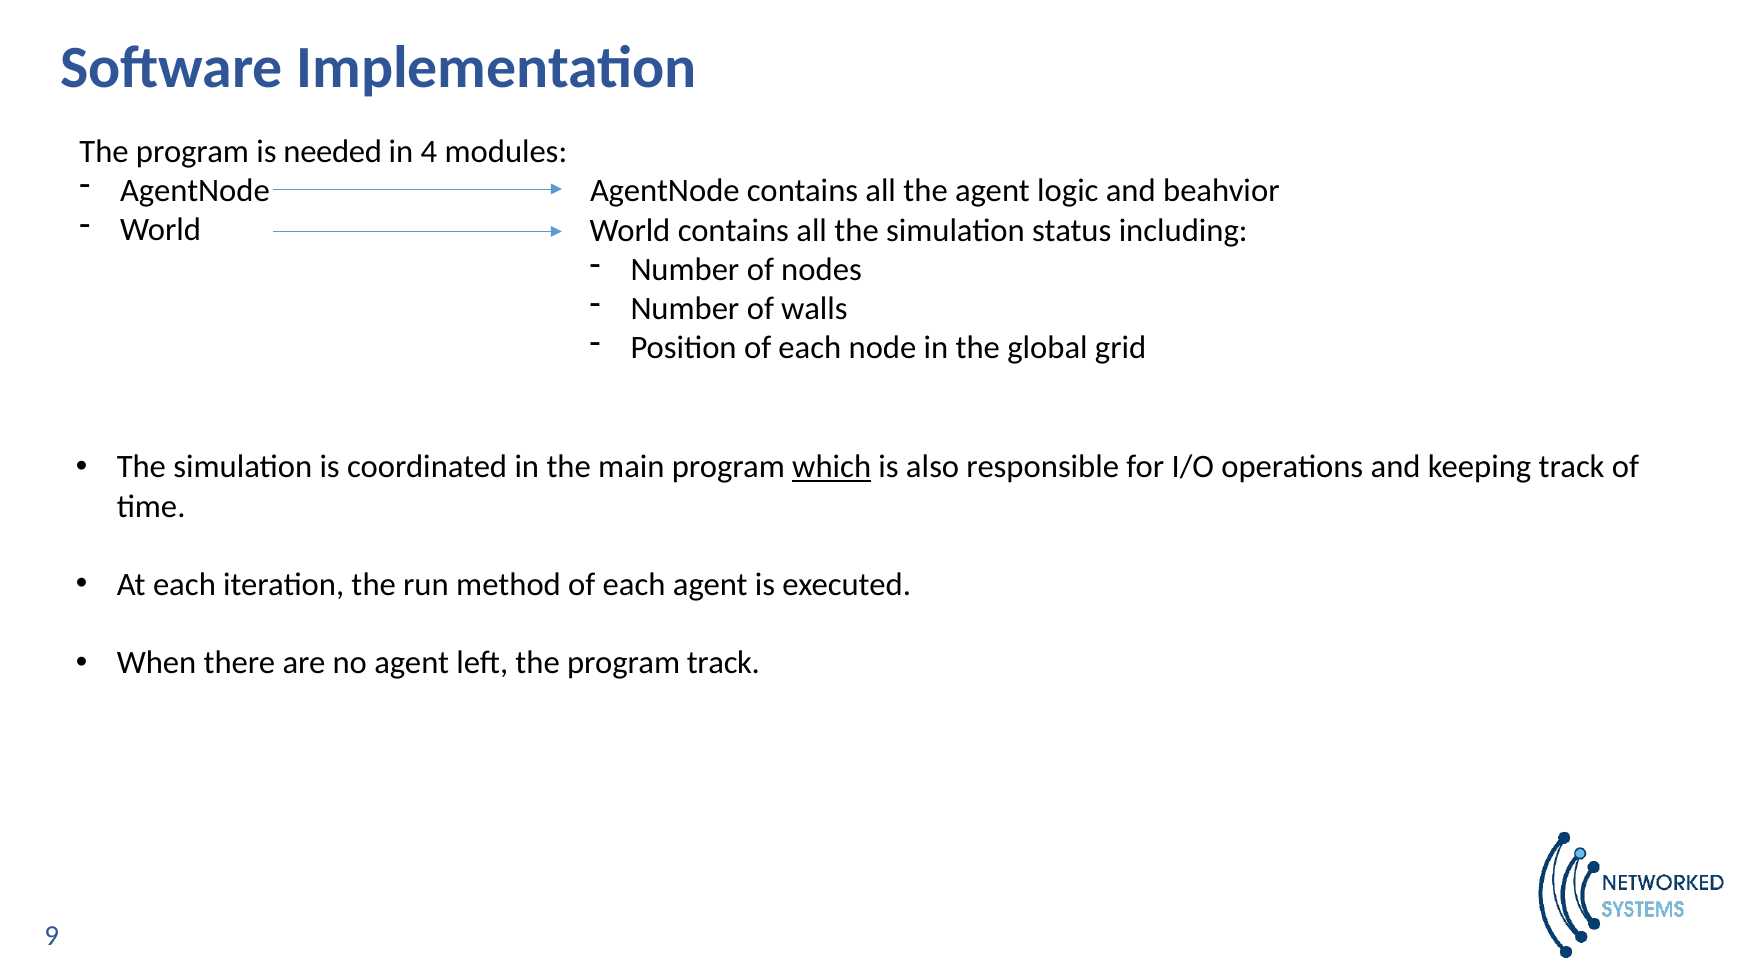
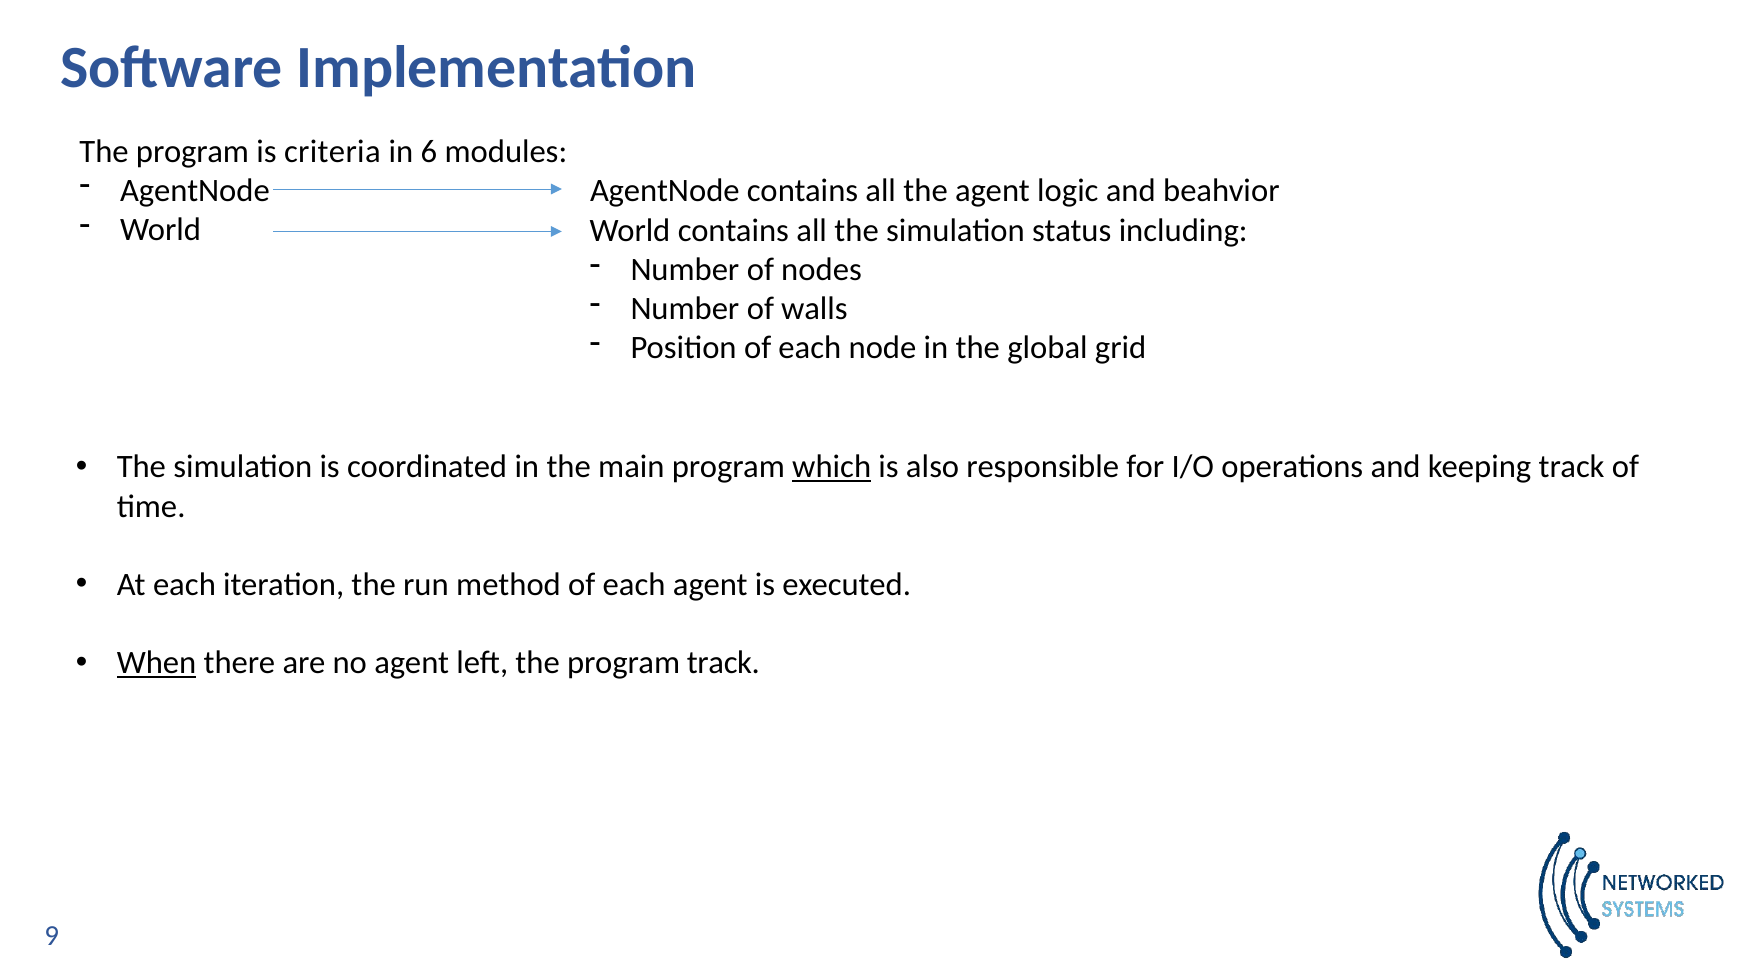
needed: needed -> criteria (332, 151)
4: 4 -> 6 (429, 151)
When underline: none -> present (157, 663)
